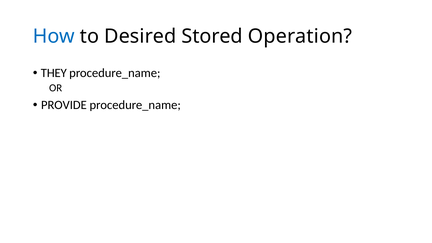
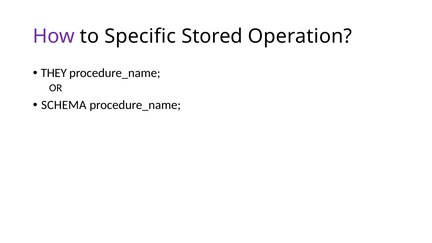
How colour: blue -> purple (54, 36)
Desired: Desired -> Specific (140, 36)
PROVIDE: PROVIDE -> SCHEMA (64, 105)
